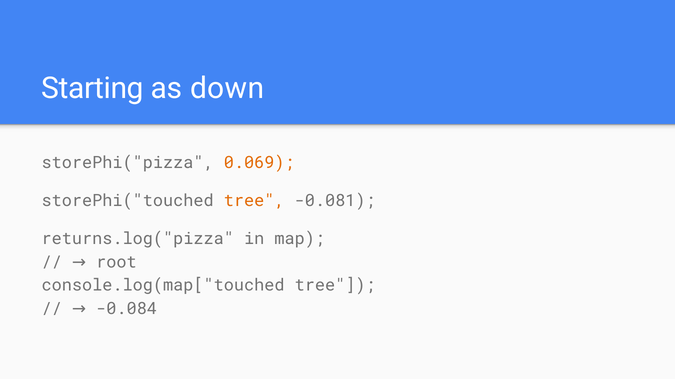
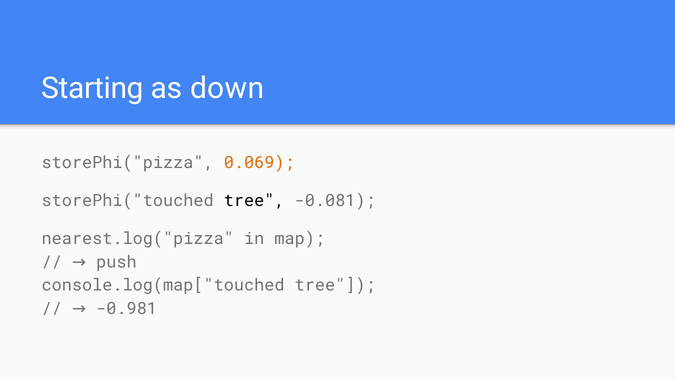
tree colour: orange -> black (254, 201)
returns.log("pizza: returns.log("pizza -> nearest.log("pizza (138, 239)
root: root -> push (116, 263)
-0.084: -0.084 -> -0.981 (127, 309)
